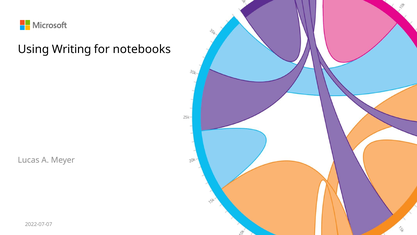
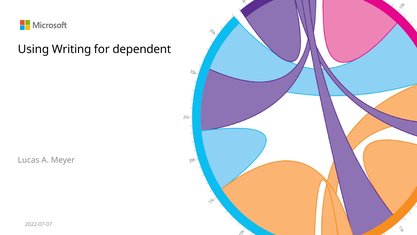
notebooks: notebooks -> dependent (142, 49)
